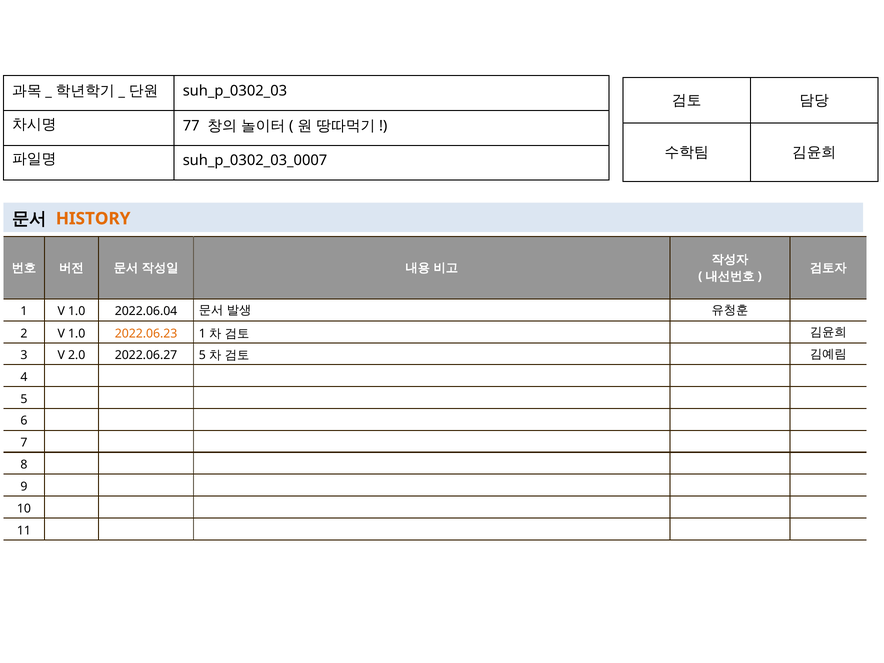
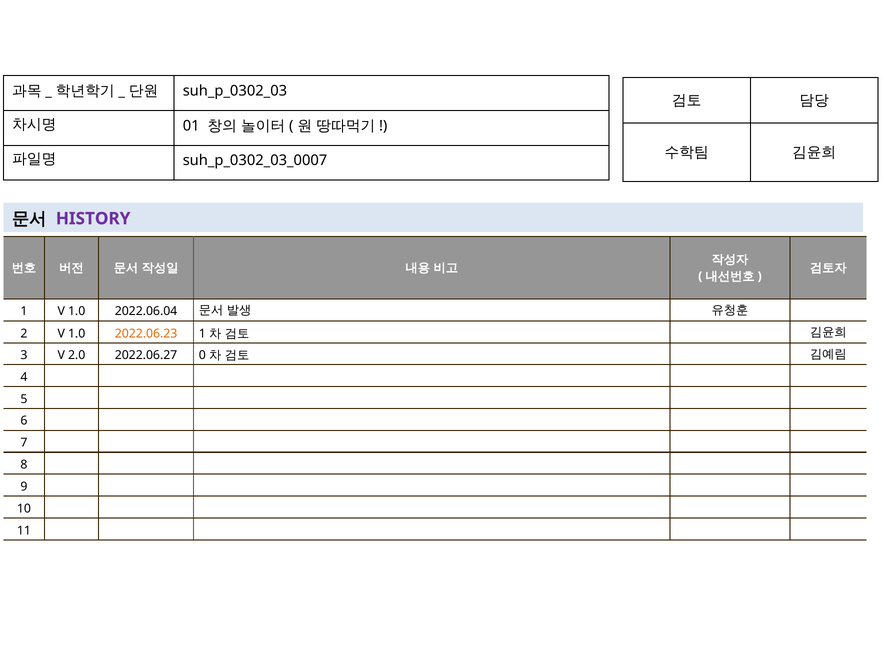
77: 77 -> 01 (191, 126)
HISTORY colour: orange -> purple (93, 219)
2022.06.27 5: 5 -> 0 (202, 355)
